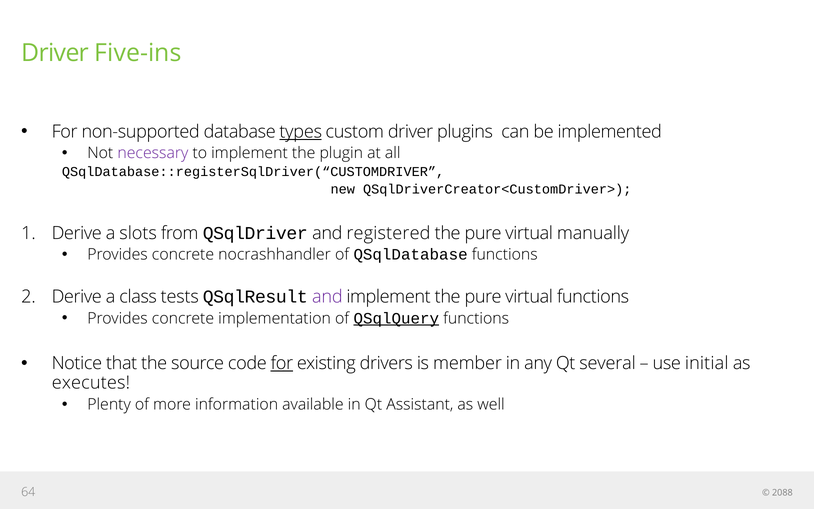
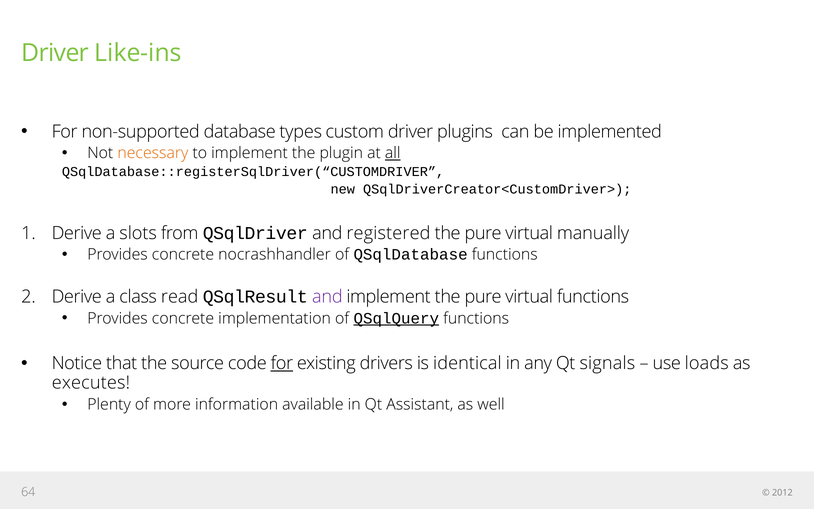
Five-ins: Five-ins -> Like-ins (138, 53)
types underline: present -> none (301, 132)
necessary colour: purple -> orange (153, 153)
all underline: none -> present (393, 153)
tests: tests -> read (180, 297)
member: member -> identical (467, 363)
several: several -> signals (607, 363)
initial: initial -> loads (707, 363)
2088: 2088 -> 2012 (782, 493)
